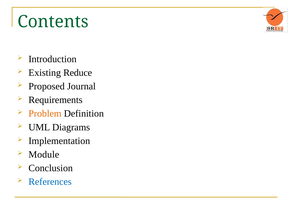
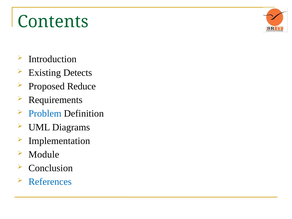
Reduce: Reduce -> Detects (78, 73)
Journal: Journal -> Reduce (81, 86)
Problem colour: orange -> blue (45, 114)
